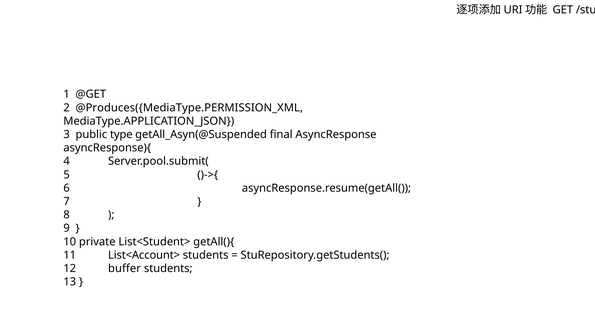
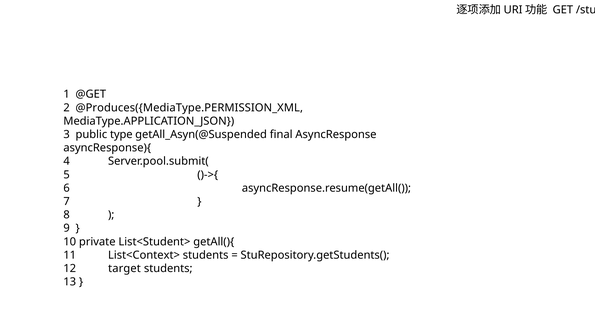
List<Account>: List<Account> -> List<Context> (144, 255)
buffer: buffer -> target (124, 268)
